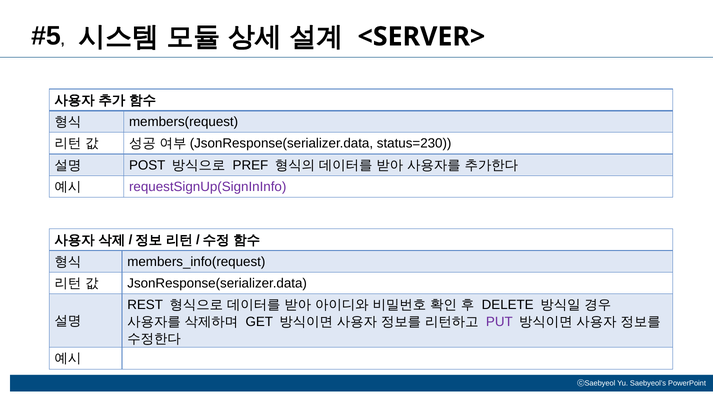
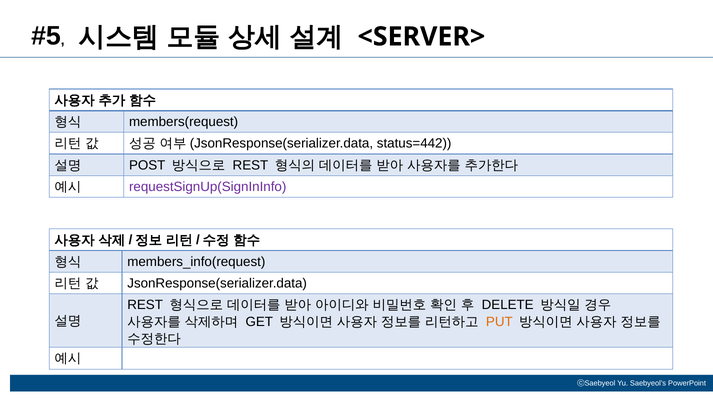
status=230: status=230 -> status=442 (414, 143)
PREF: PREF -> REST (250, 165)
PUT colour: purple -> orange (499, 322)
